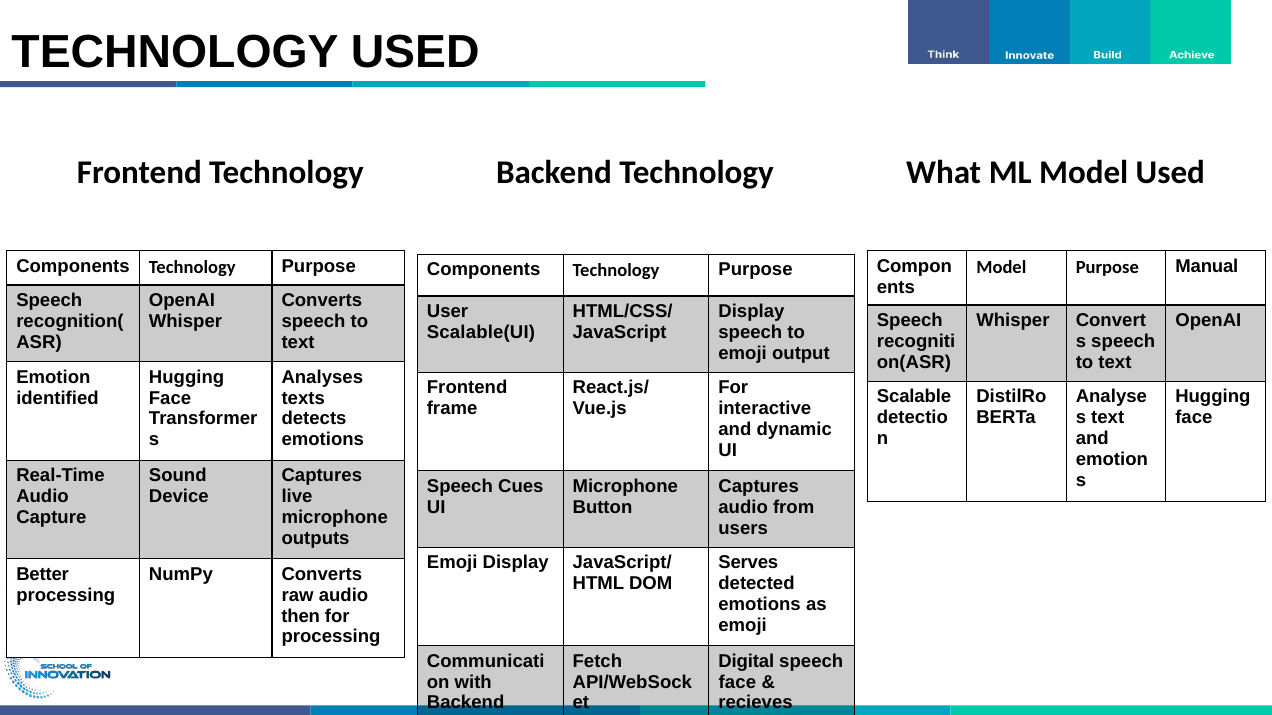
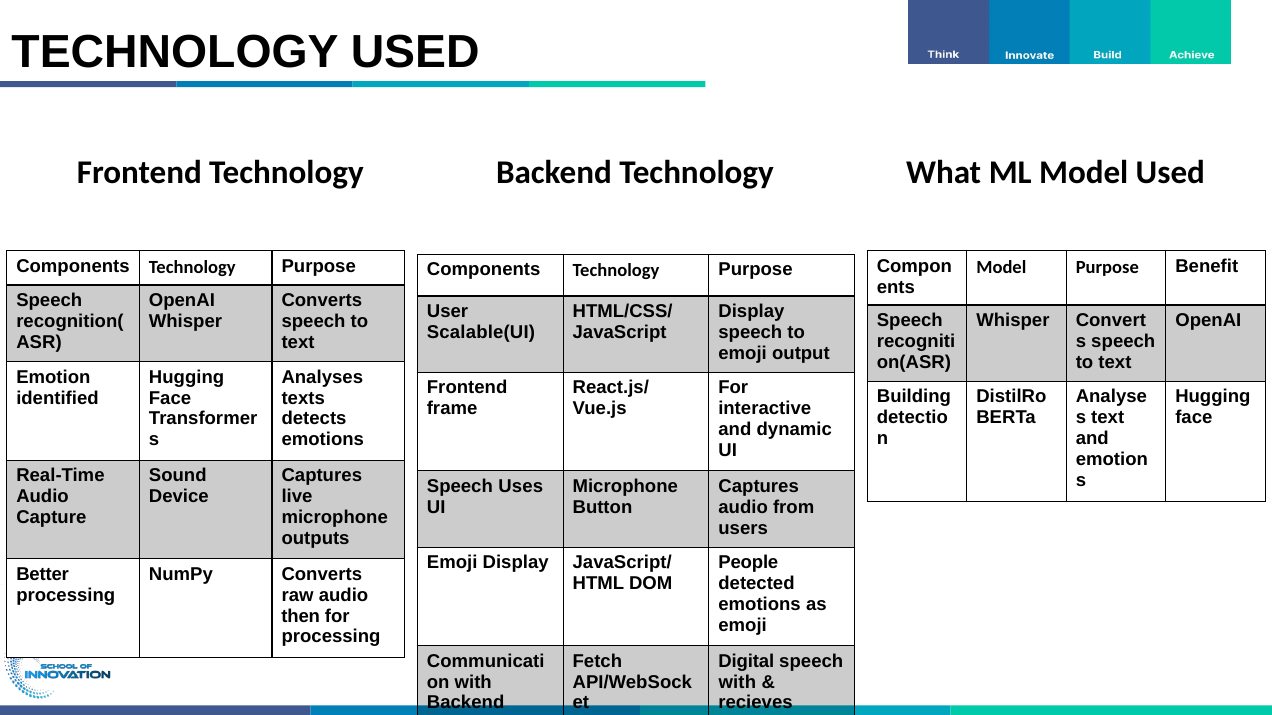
Manual: Manual -> Benefit (1207, 266)
Scalable: Scalable -> Building (914, 397)
Cues: Cues -> Uses (521, 487)
Serves: Serves -> People (748, 563)
face: face -> with (737, 682)
